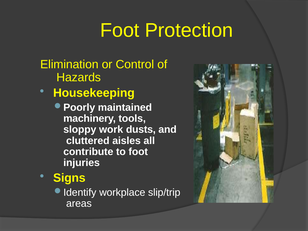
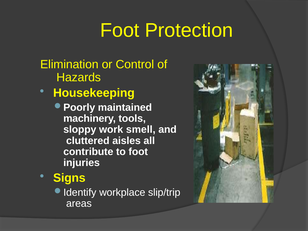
dusts: dusts -> smell (141, 130)
